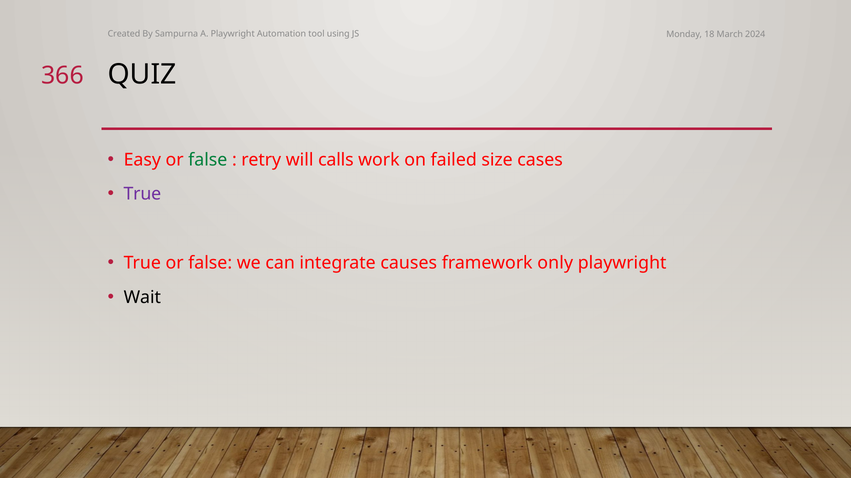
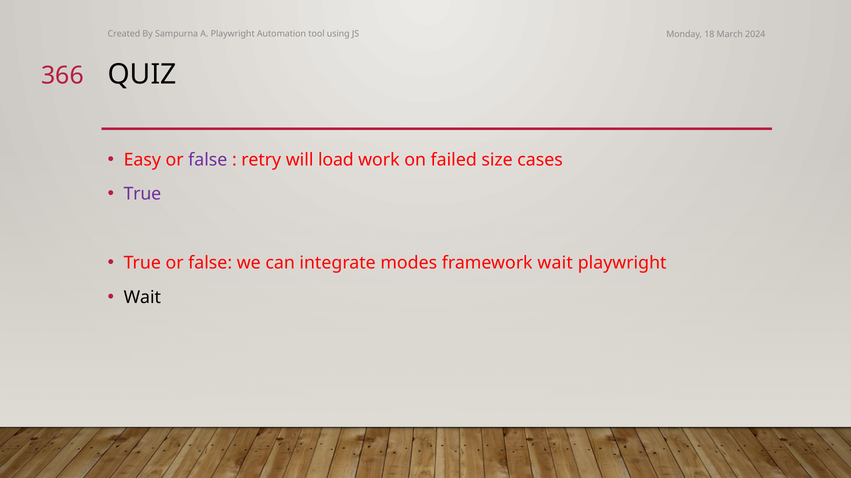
false colour: green -> purple (208, 160)
calls: calls -> load (336, 160)
causes: causes -> modes (409, 263)
framework only: only -> wait (555, 263)
